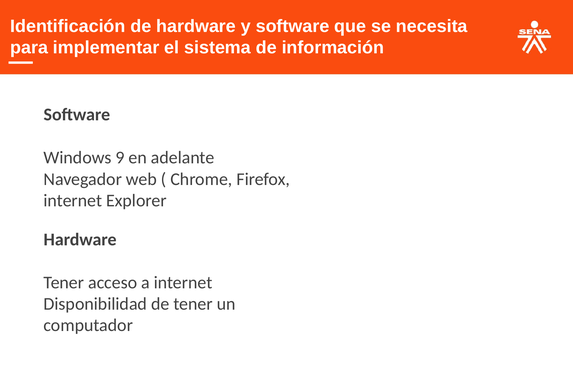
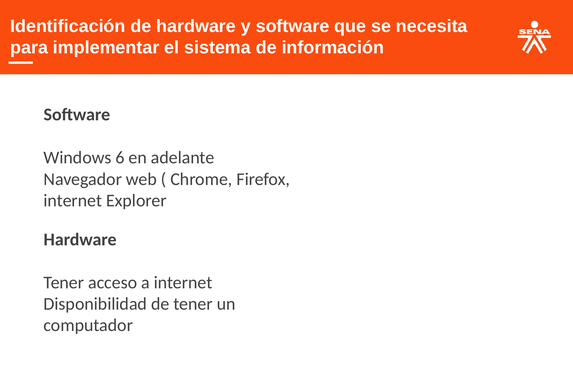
9: 9 -> 6 (120, 158)
